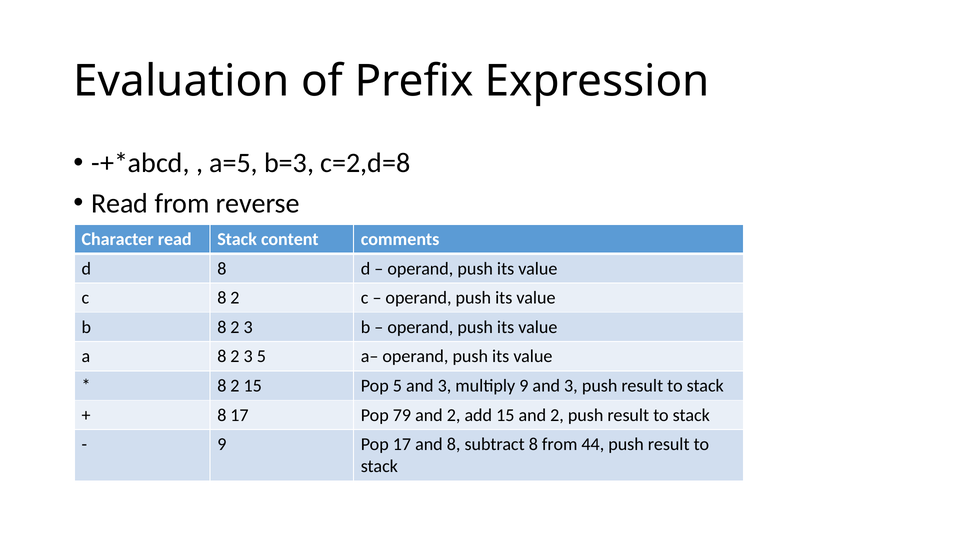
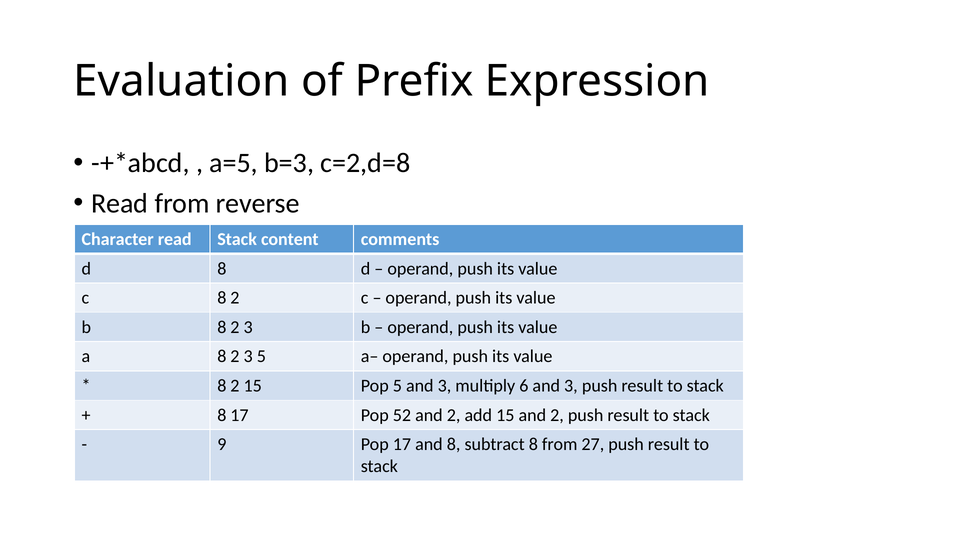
multiply 9: 9 -> 6 (524, 386)
79: 79 -> 52 (402, 415)
44: 44 -> 27 (593, 444)
